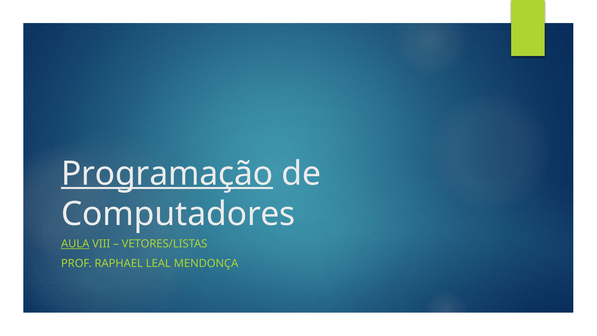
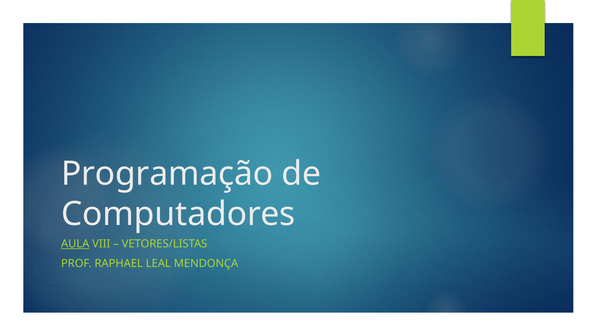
Programação underline: present -> none (167, 174)
